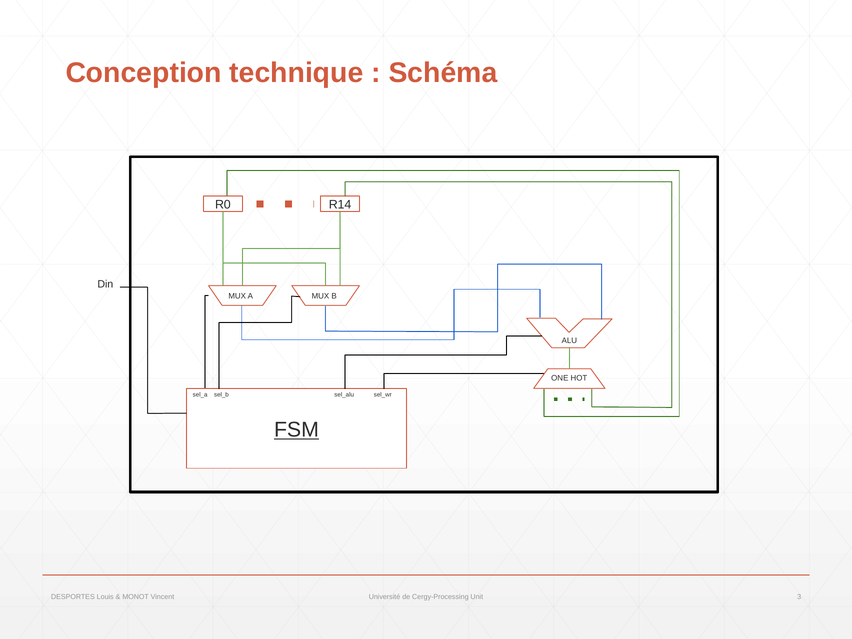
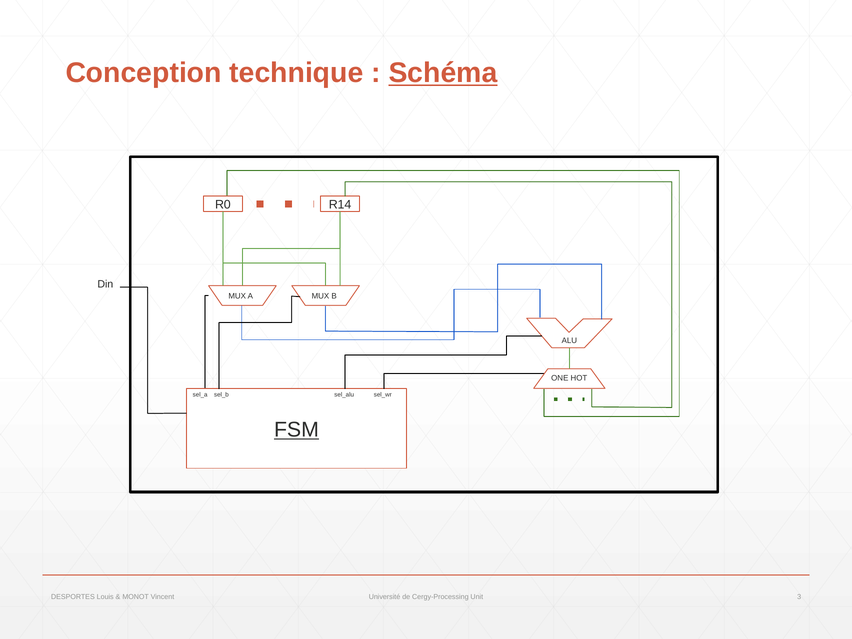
Schéma underline: none -> present (443, 73)
